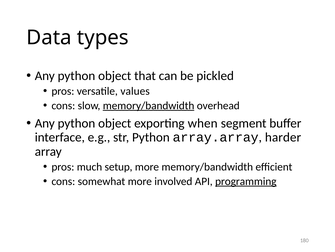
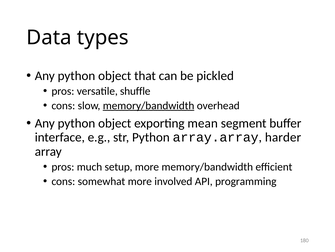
values: values -> shuffle (135, 91)
when: when -> mean (203, 123)
programming underline: present -> none (246, 181)
